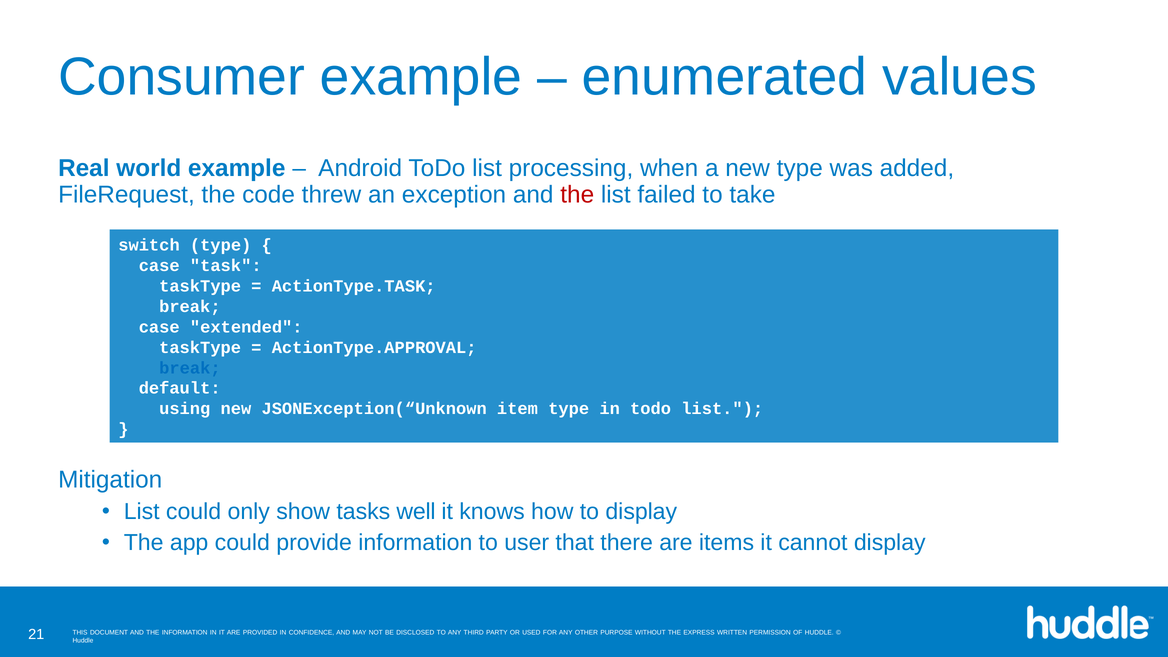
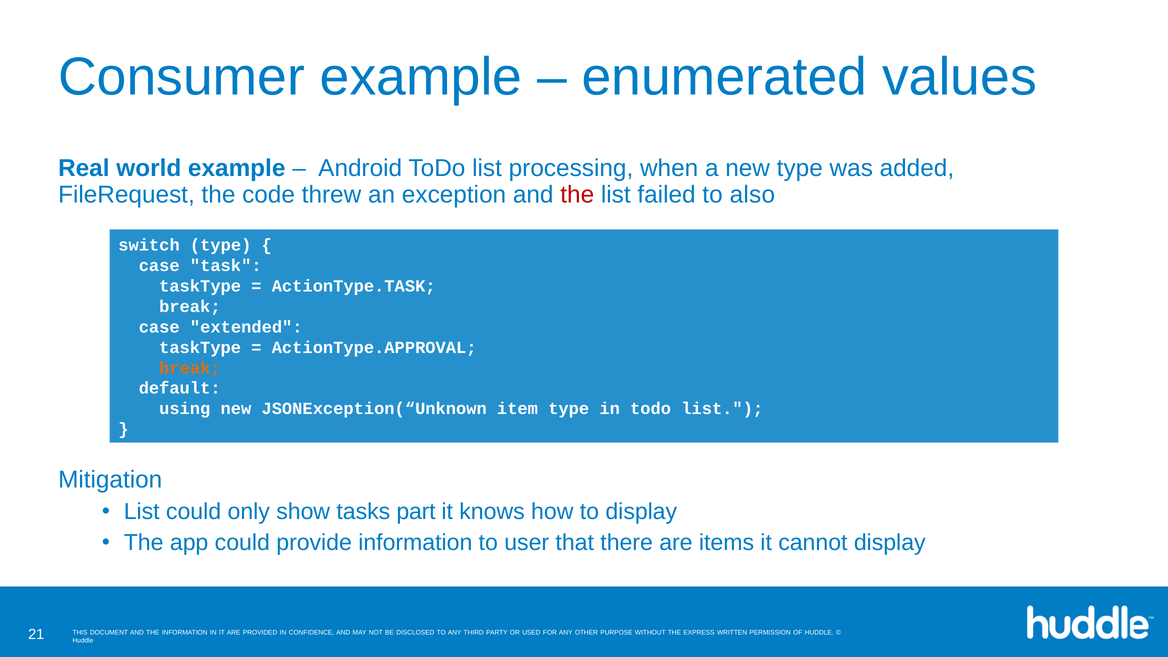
take: take -> also (752, 195)
break colour: blue -> orange (190, 368)
well: well -> part (416, 512)
